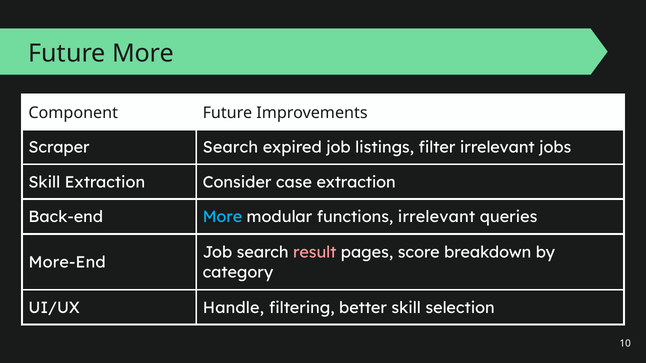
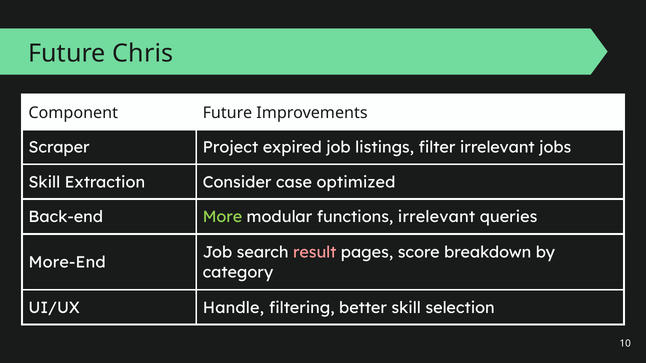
Future More: More -> Chris (143, 53)
Scraper Search: Search -> Project (230, 148)
case extraction: extraction -> optimized (356, 183)
More colour: light blue -> light green (222, 217)
